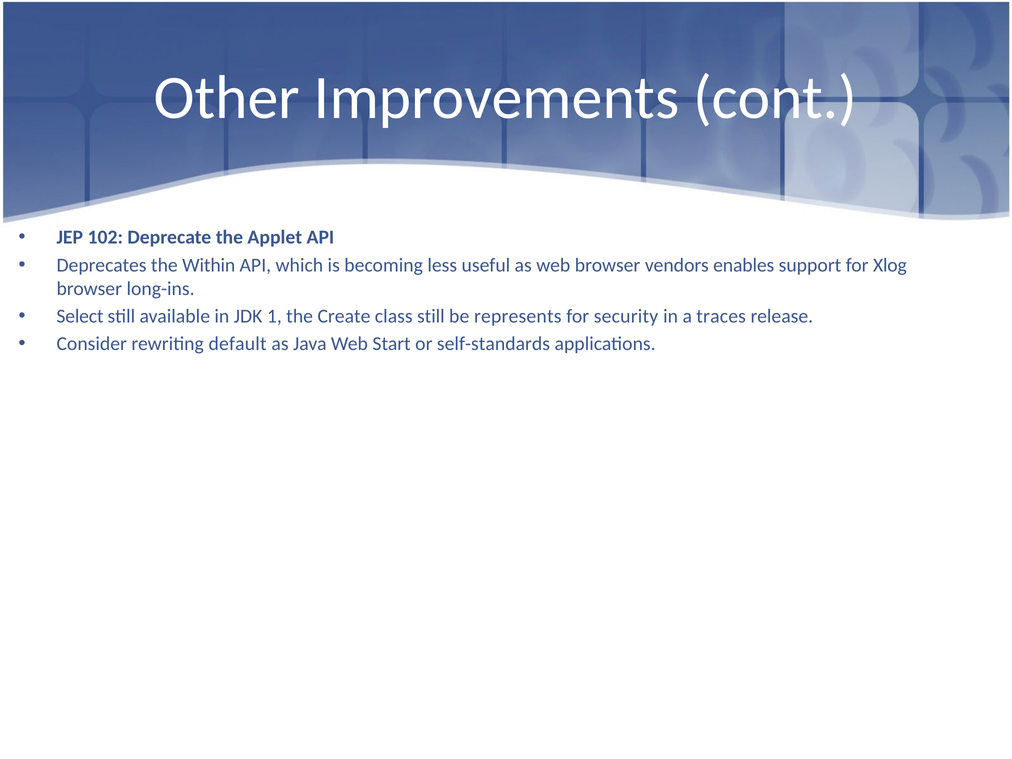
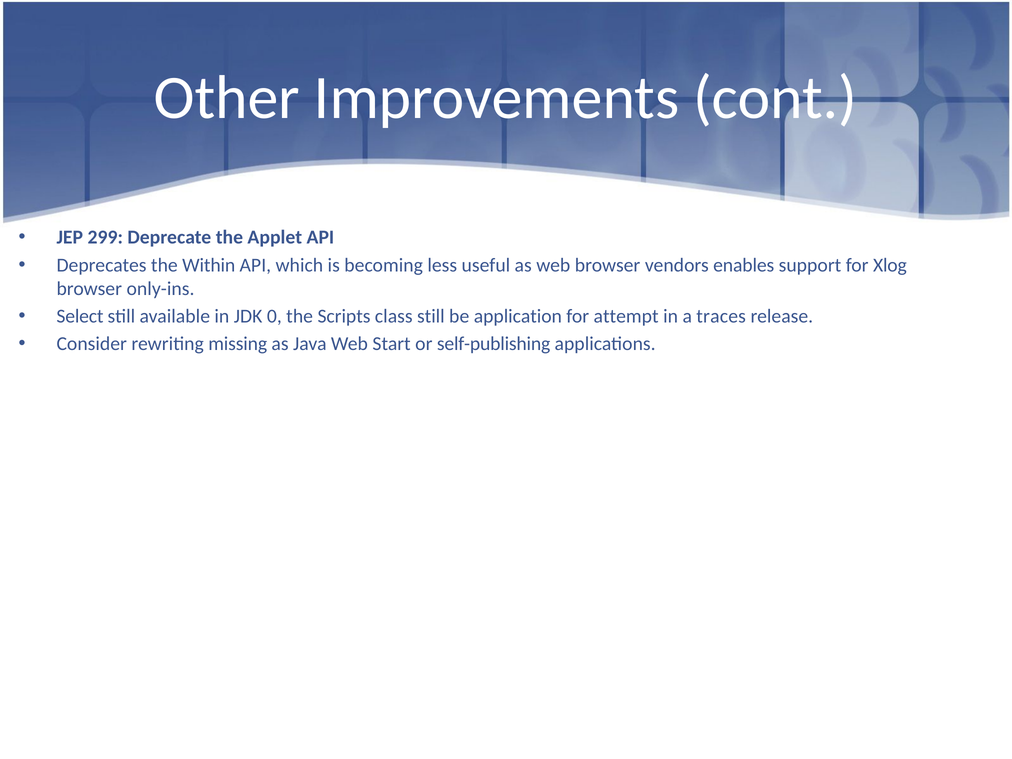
102: 102 -> 299 (105, 238)
long-ins: long-ins -> only-ins (161, 289)
1: 1 -> 0 (274, 316)
Create: Create -> Scripts (344, 316)
represents: represents -> application (518, 316)
security: security -> attempt (626, 316)
default: default -> missing (238, 344)
self-standards: self-standards -> self-publishing (494, 344)
